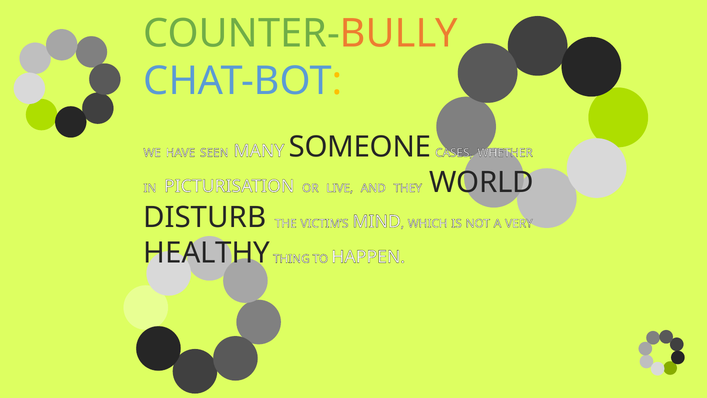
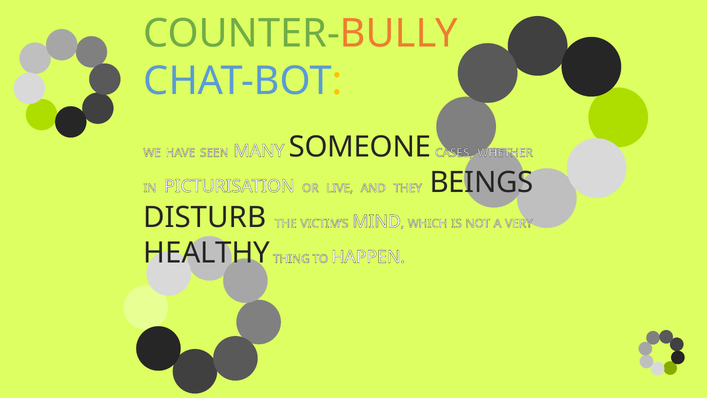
WORLD: WORLD -> BEINGS (482, 182)
